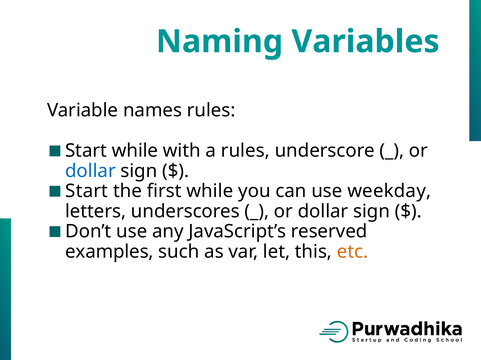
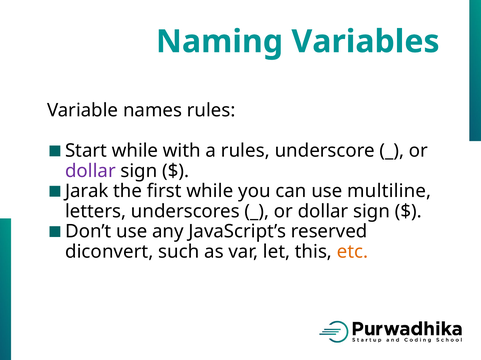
dollar colour: blue -> purple (90, 171)
Start: Start -> Jarak (87, 191)
weekday: weekday -> multiline (389, 191)
examples: examples -> diconvert (109, 252)
